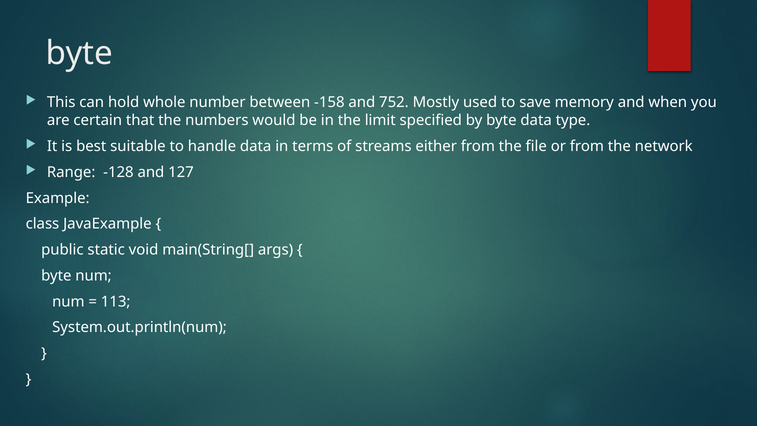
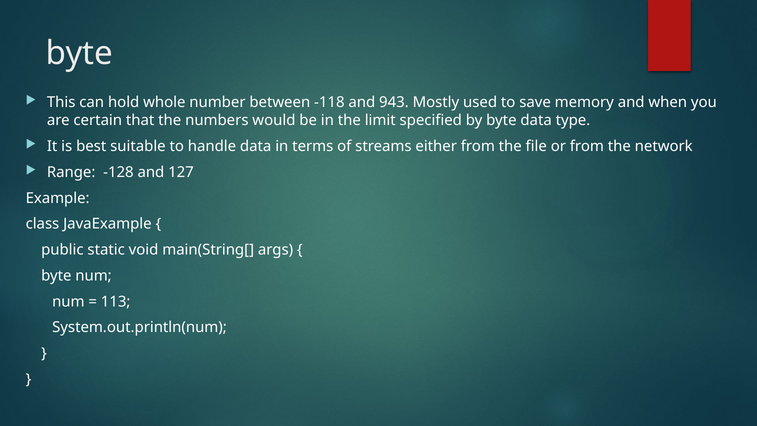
-158: -158 -> -118 (329, 102)
752: 752 -> 943 (394, 102)
